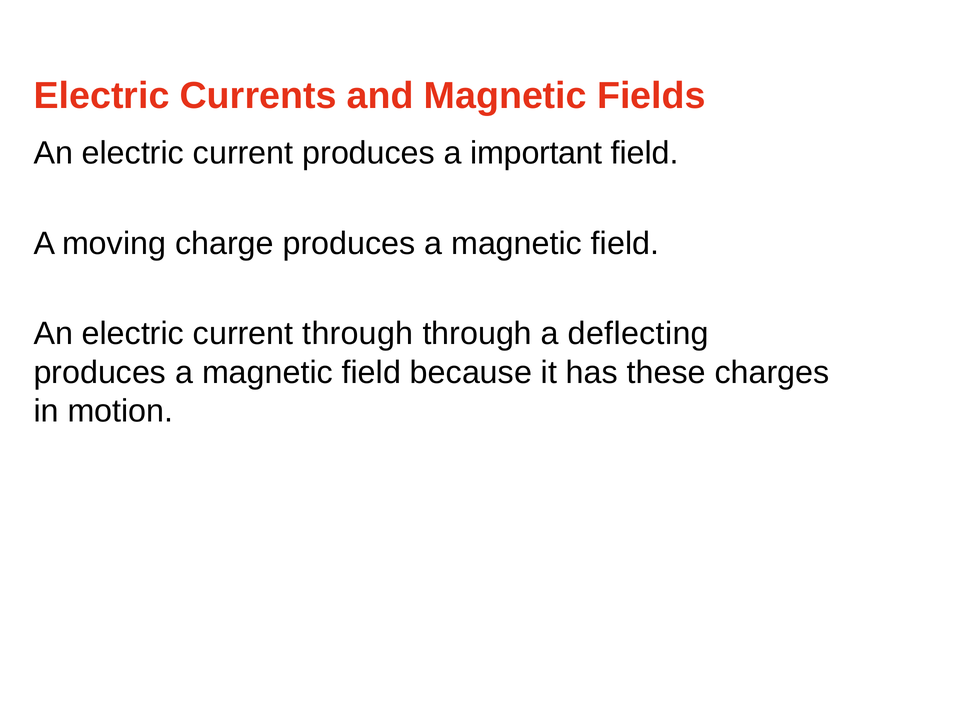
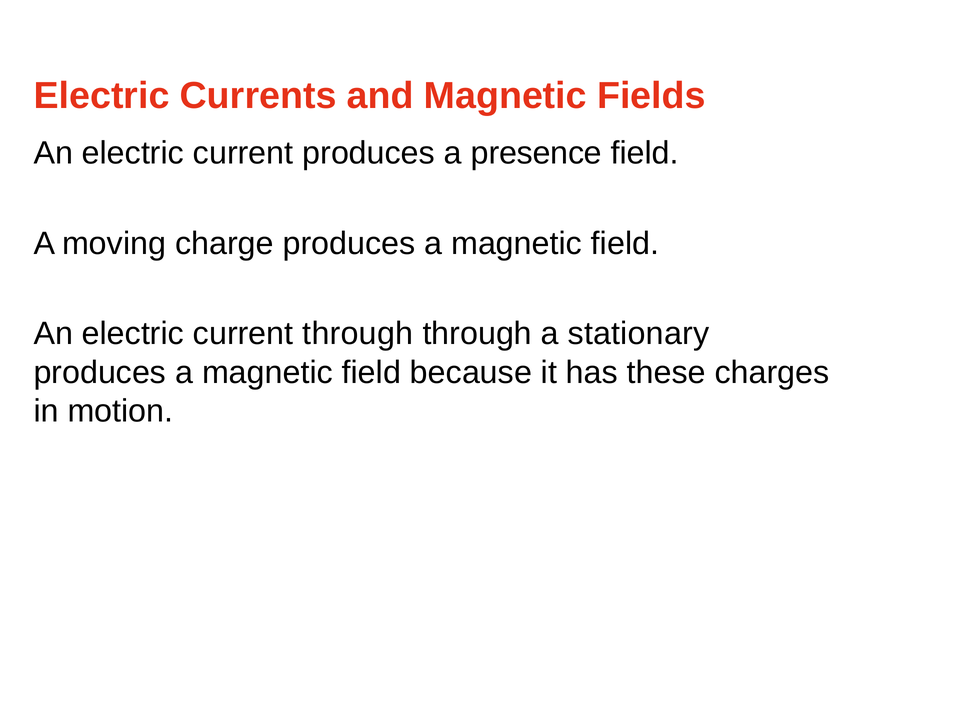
important: important -> presence (536, 153)
deflecting: deflecting -> stationary (638, 334)
